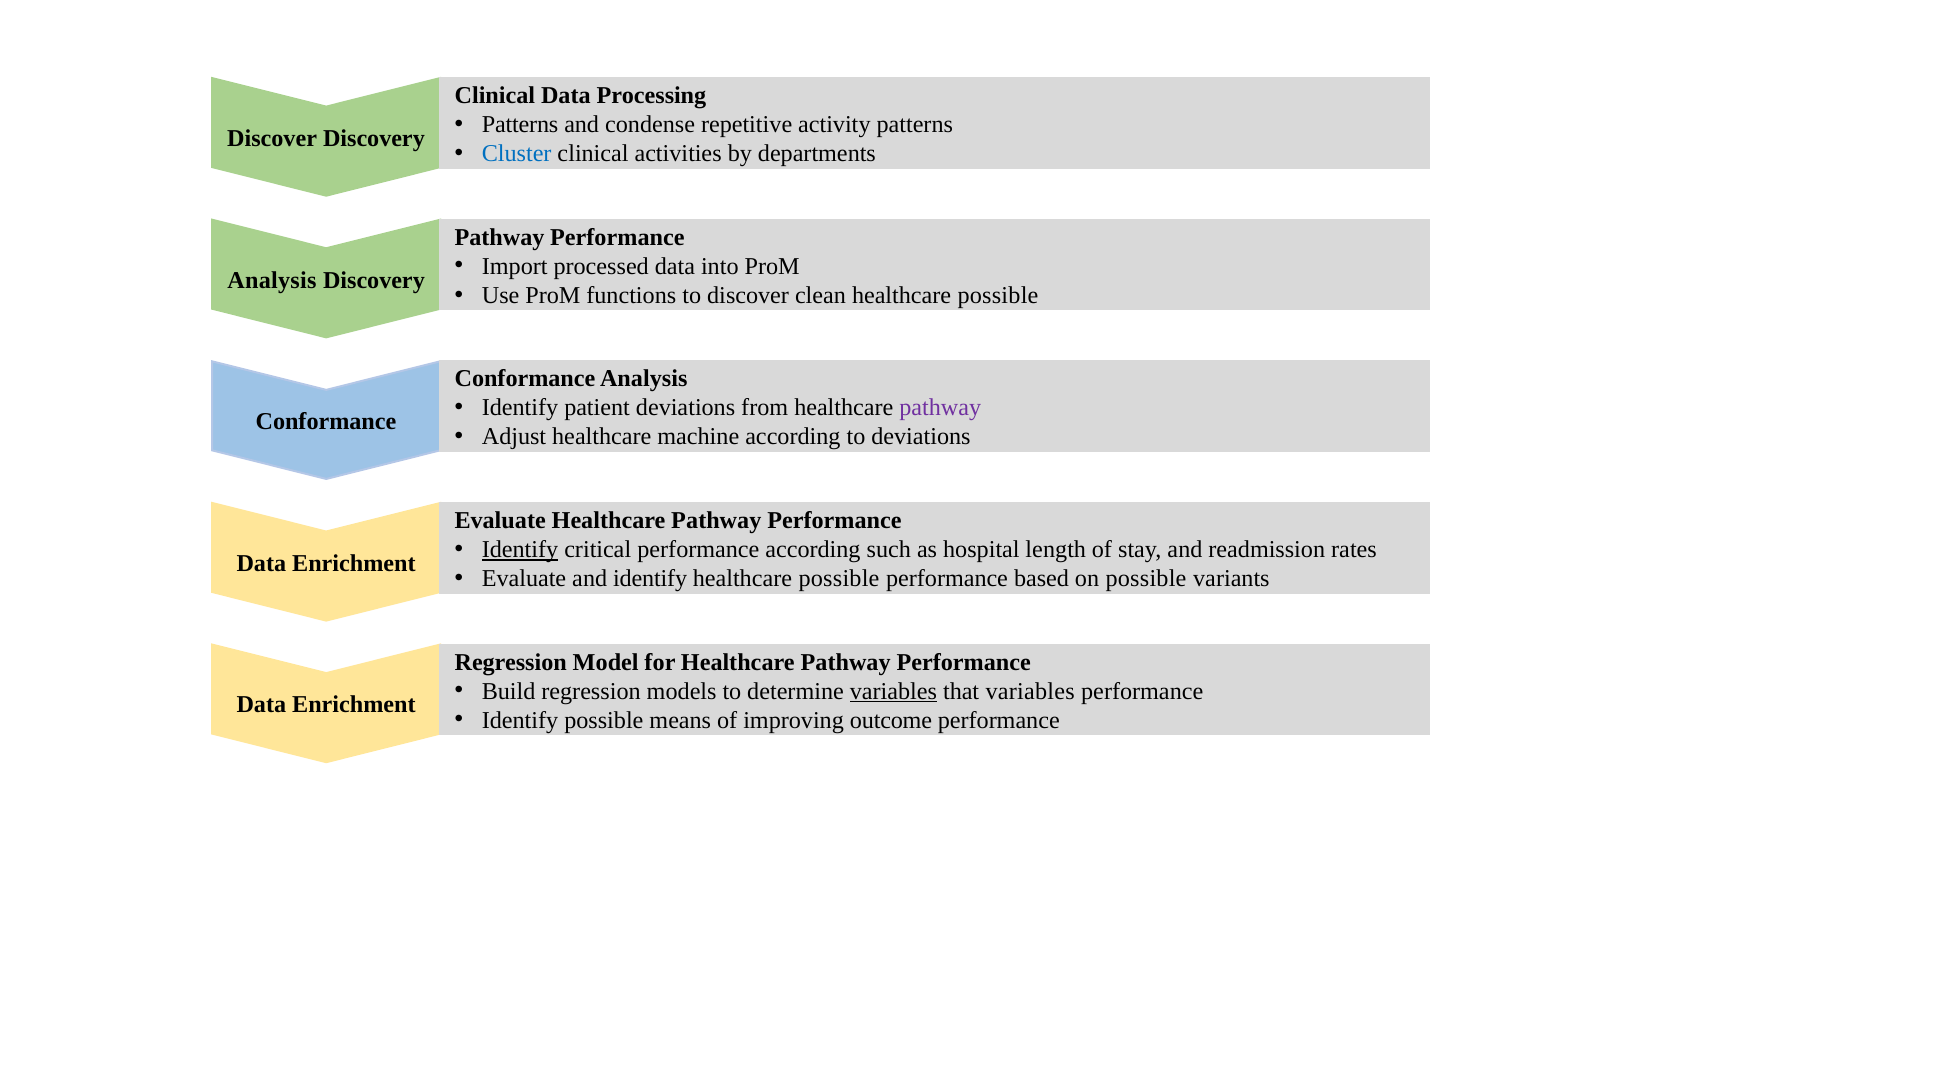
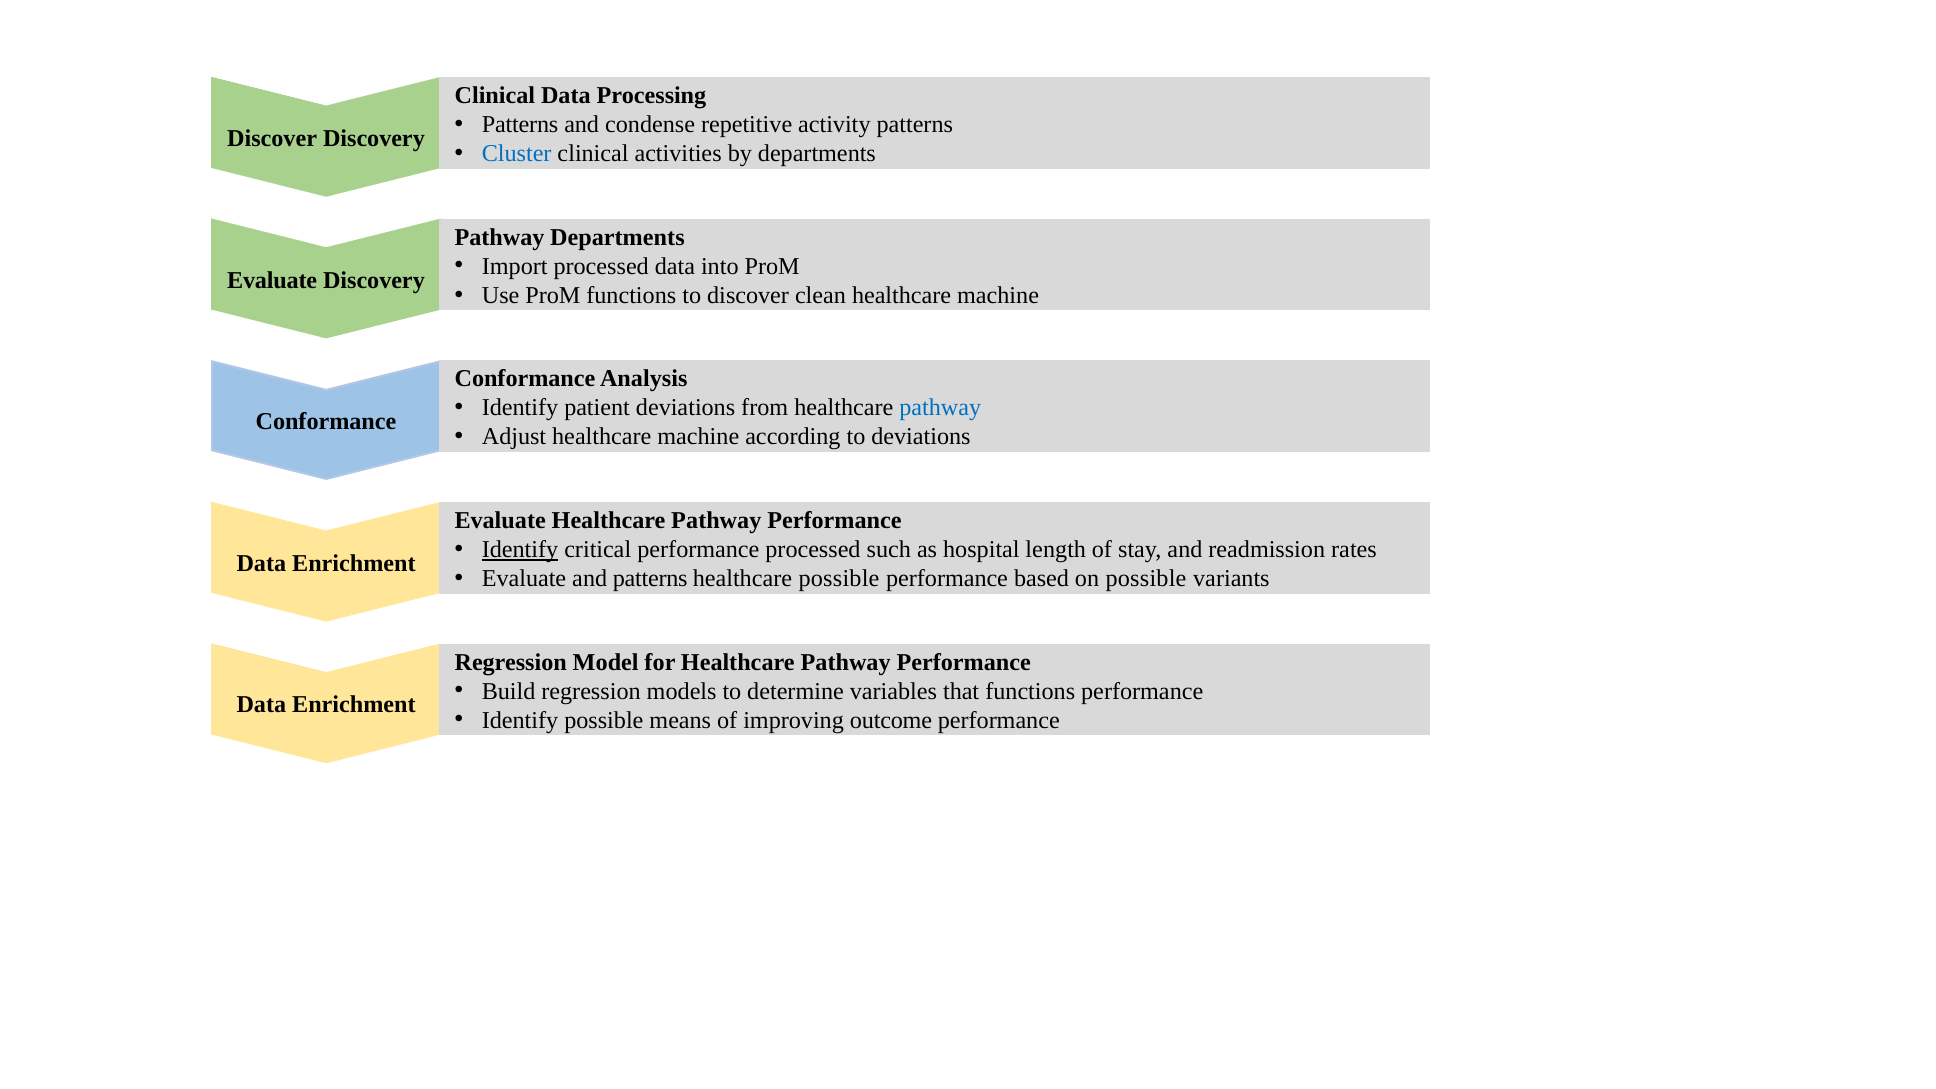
Performance: Performance -> Departments (617, 237)
Analysis: Analysis -> Evaluate (272, 280)
clean healthcare possible: possible -> machine (998, 295)
pathway colour: purple -> blue (940, 408)
performance according: according -> processed (813, 550)
and identify: identify -> patterns (650, 579)
variables underline: present -> none (893, 691)
that variables: variables -> functions (1030, 691)
